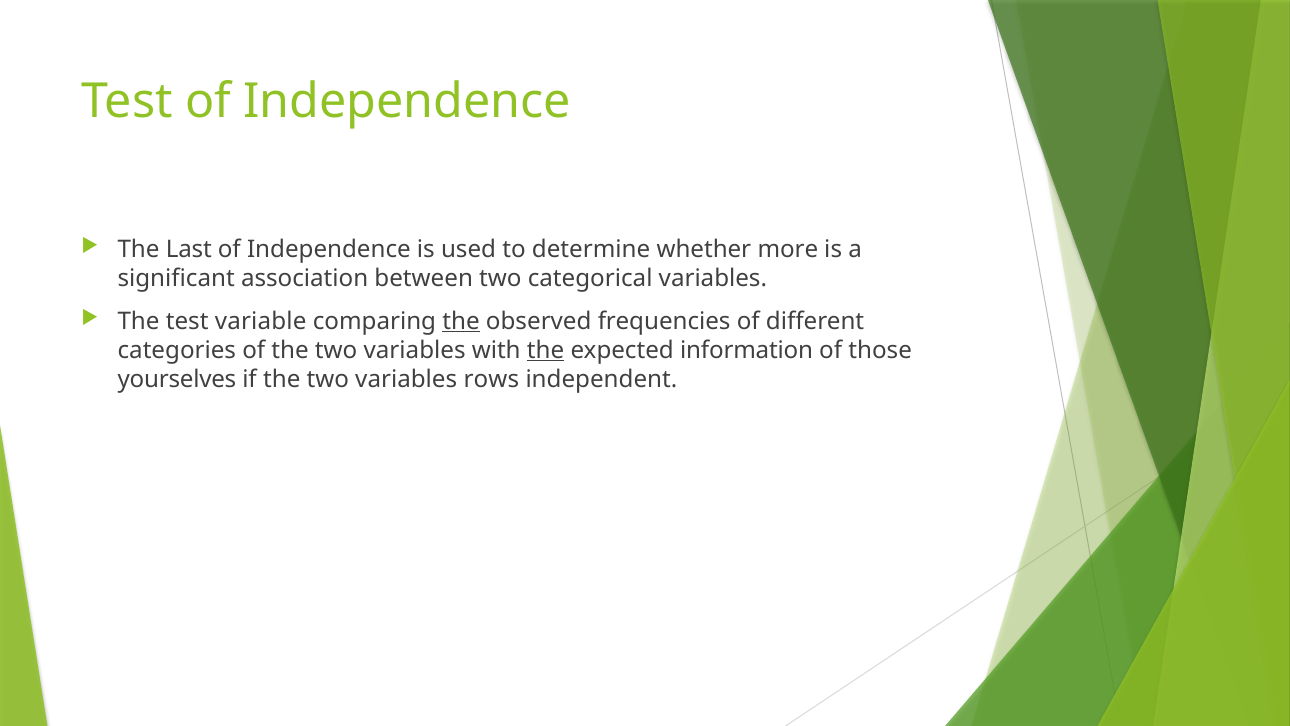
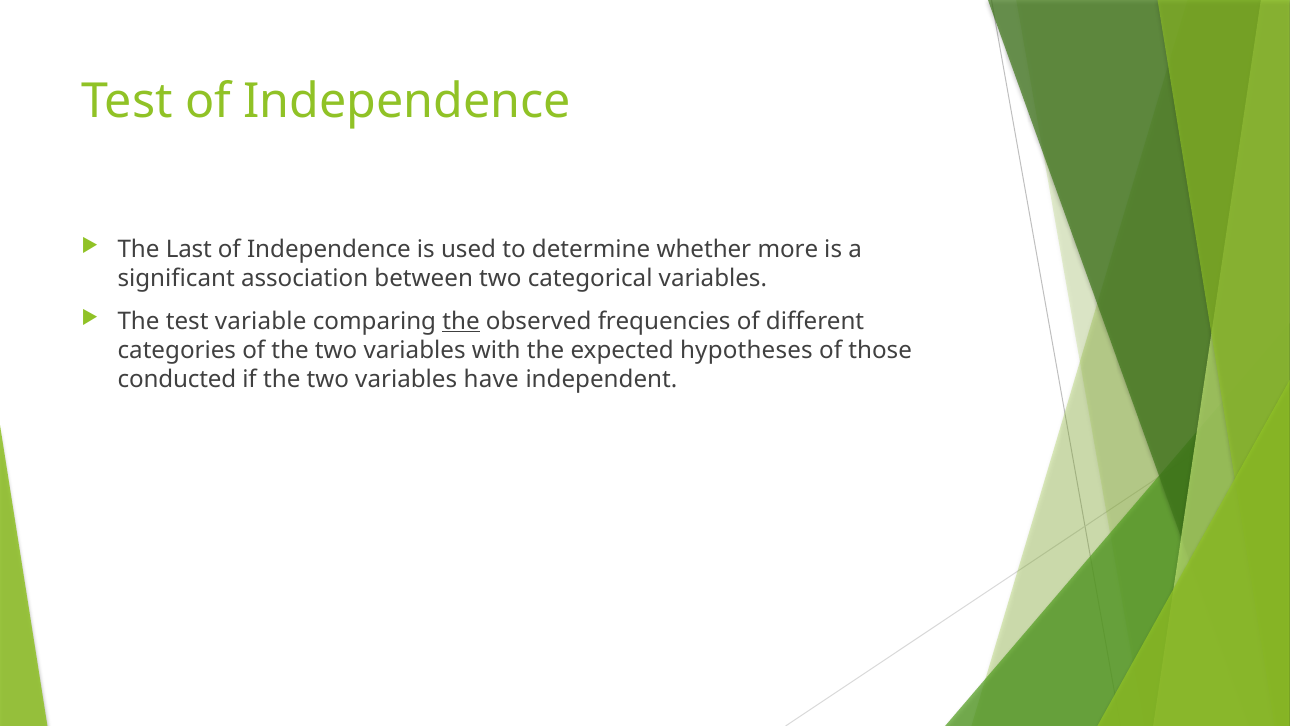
the underline: present -> none (546, 350)
information: information -> hypotheses (746, 350)
yourselves: yourselves -> conducted (177, 379)
rows: rows -> have (491, 379)
